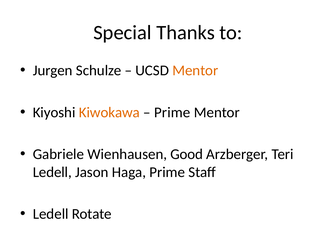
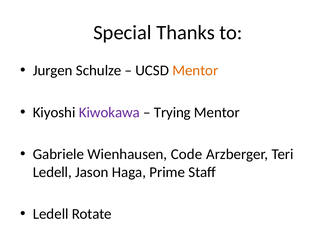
Kiwokawa colour: orange -> purple (109, 112)
Prime: Prime -> Trying (172, 112)
Good: Good -> Code (187, 154)
